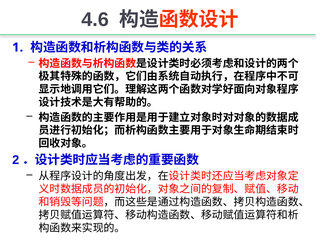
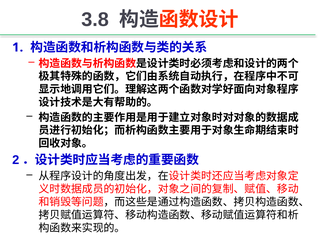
4.6: 4.6 -> 3.8 (95, 20)
